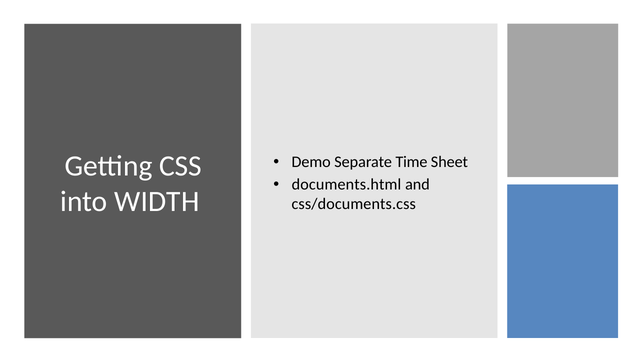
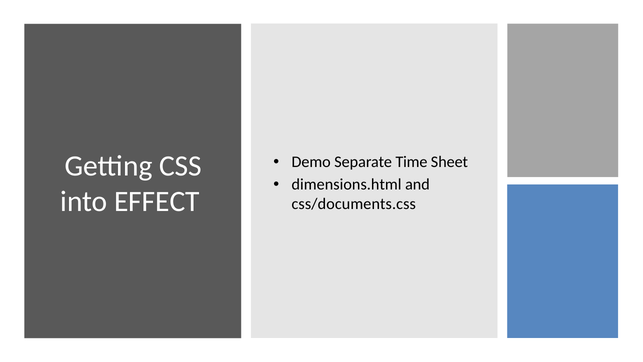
documents.html: documents.html -> dimensions.html (347, 184)
WIDTH: WIDTH -> EFFECT (157, 202)
